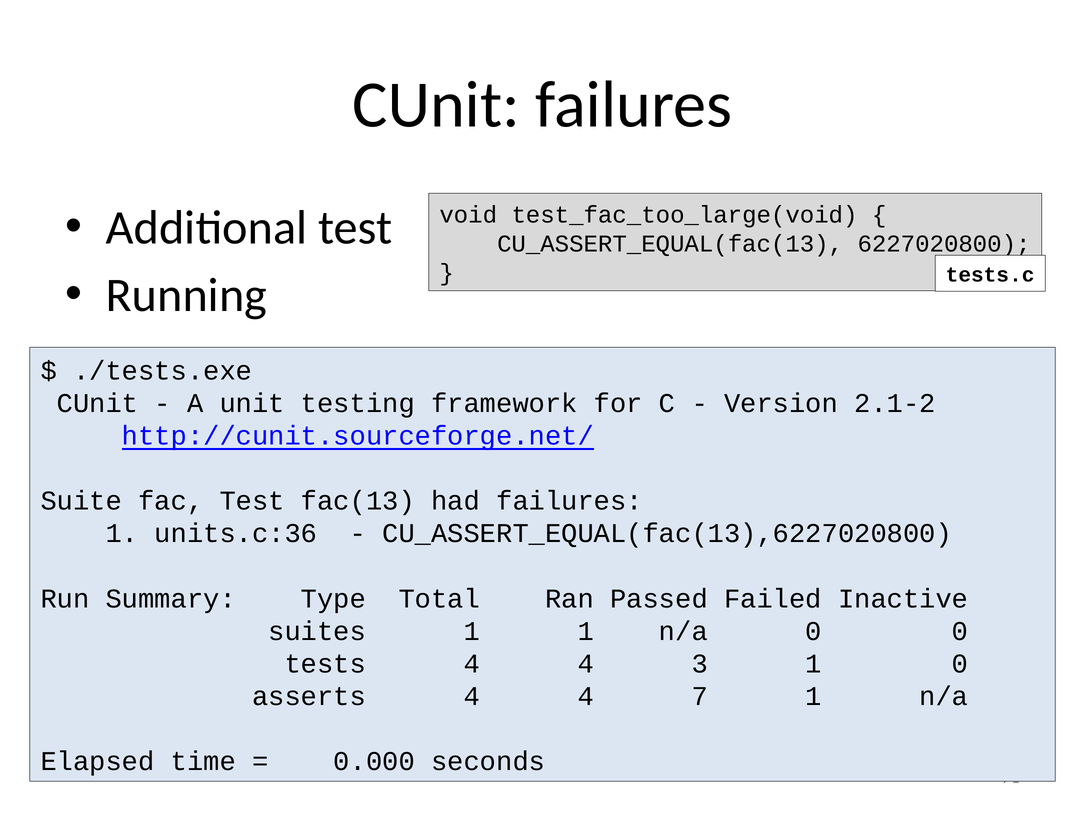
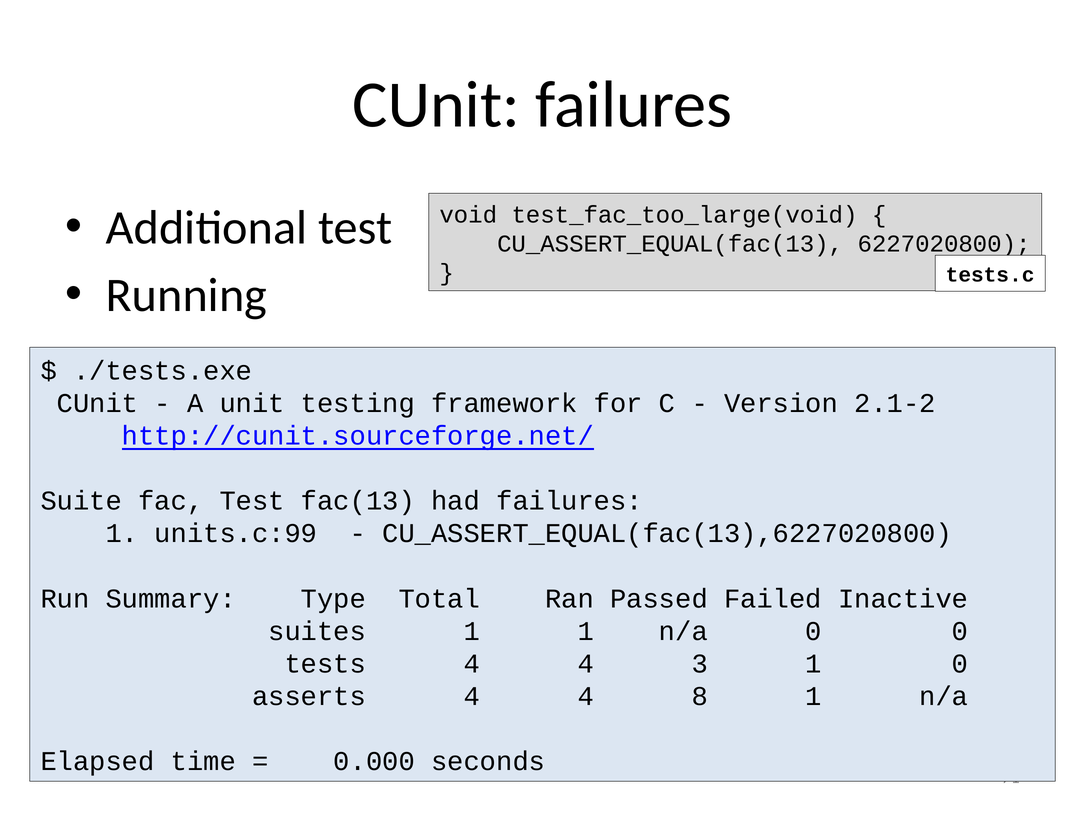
units.c:36: units.c:36 -> units.c:99 (236, 533)
7: 7 -> 8 (700, 696)
